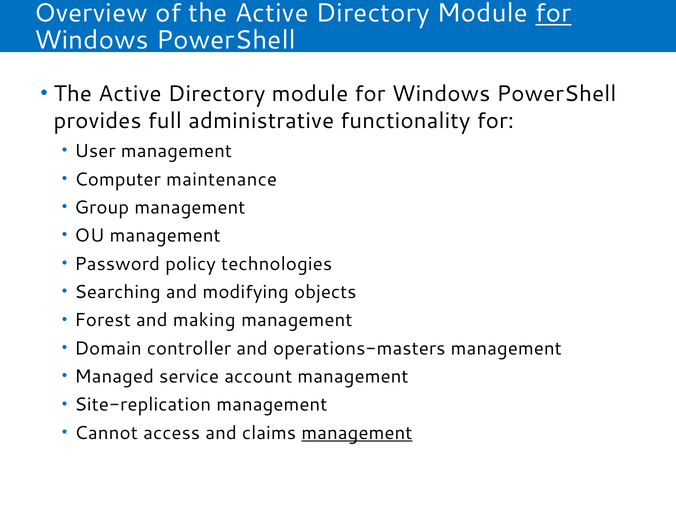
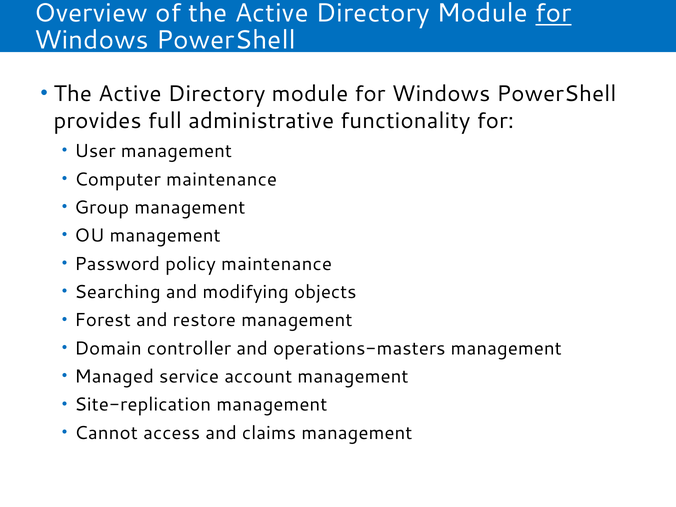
policy technologies: technologies -> maintenance (277, 264)
making: making -> restore (204, 320)
management underline: present -> none (357, 433)
